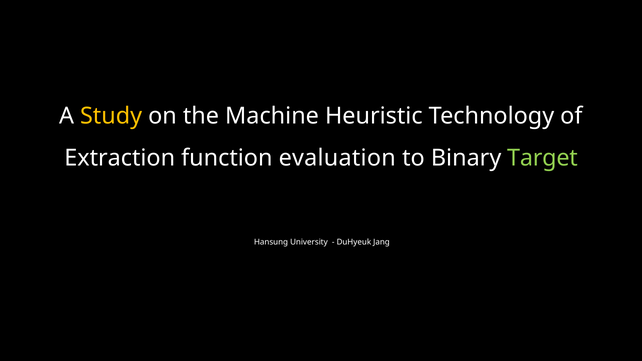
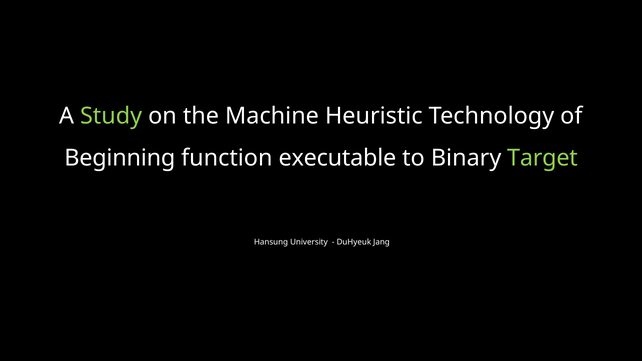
Study colour: yellow -> light green (111, 116)
Extraction: Extraction -> Beginning (120, 158)
evaluation: evaluation -> executable (337, 158)
